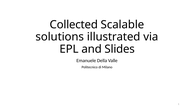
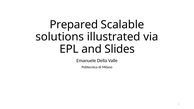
Collected: Collected -> Prepared (74, 25)
